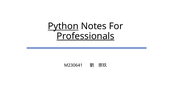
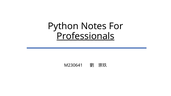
Python underline: present -> none (63, 26)
